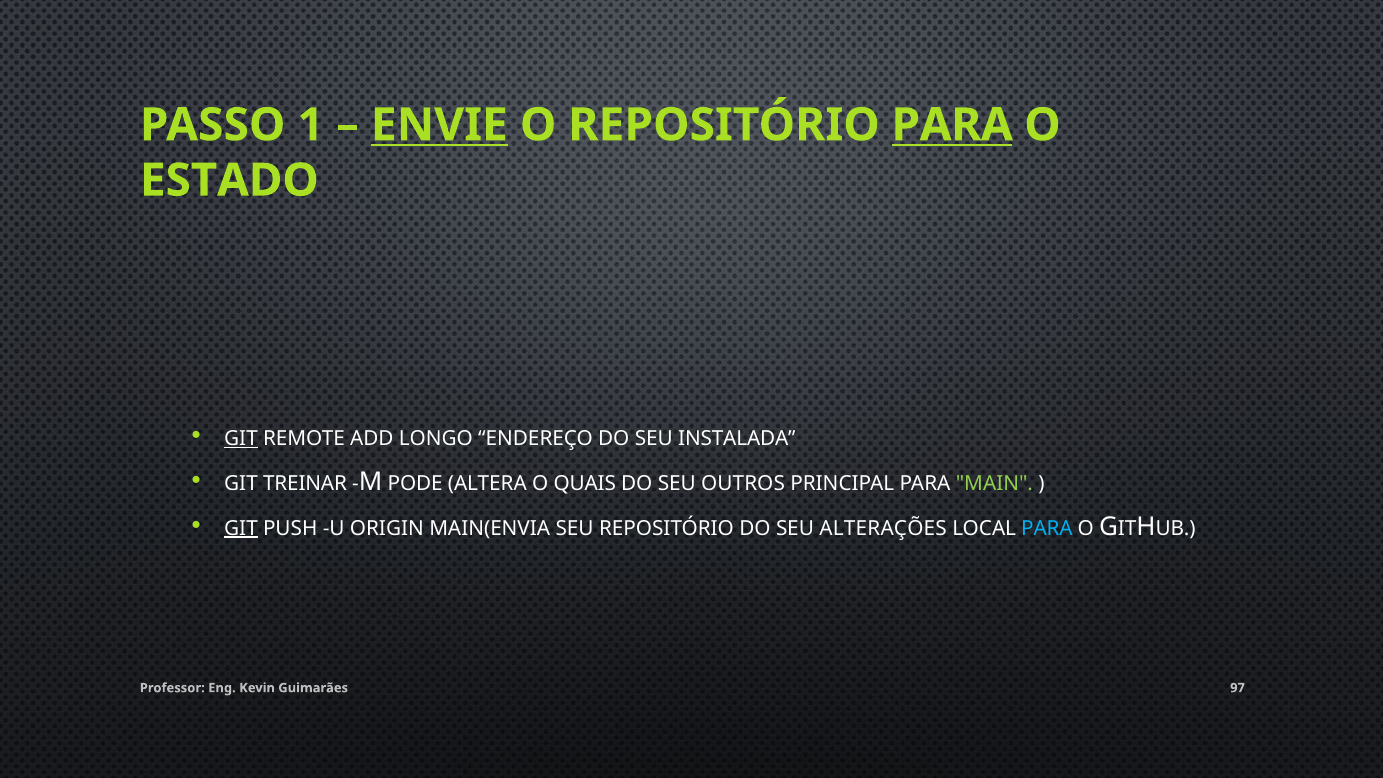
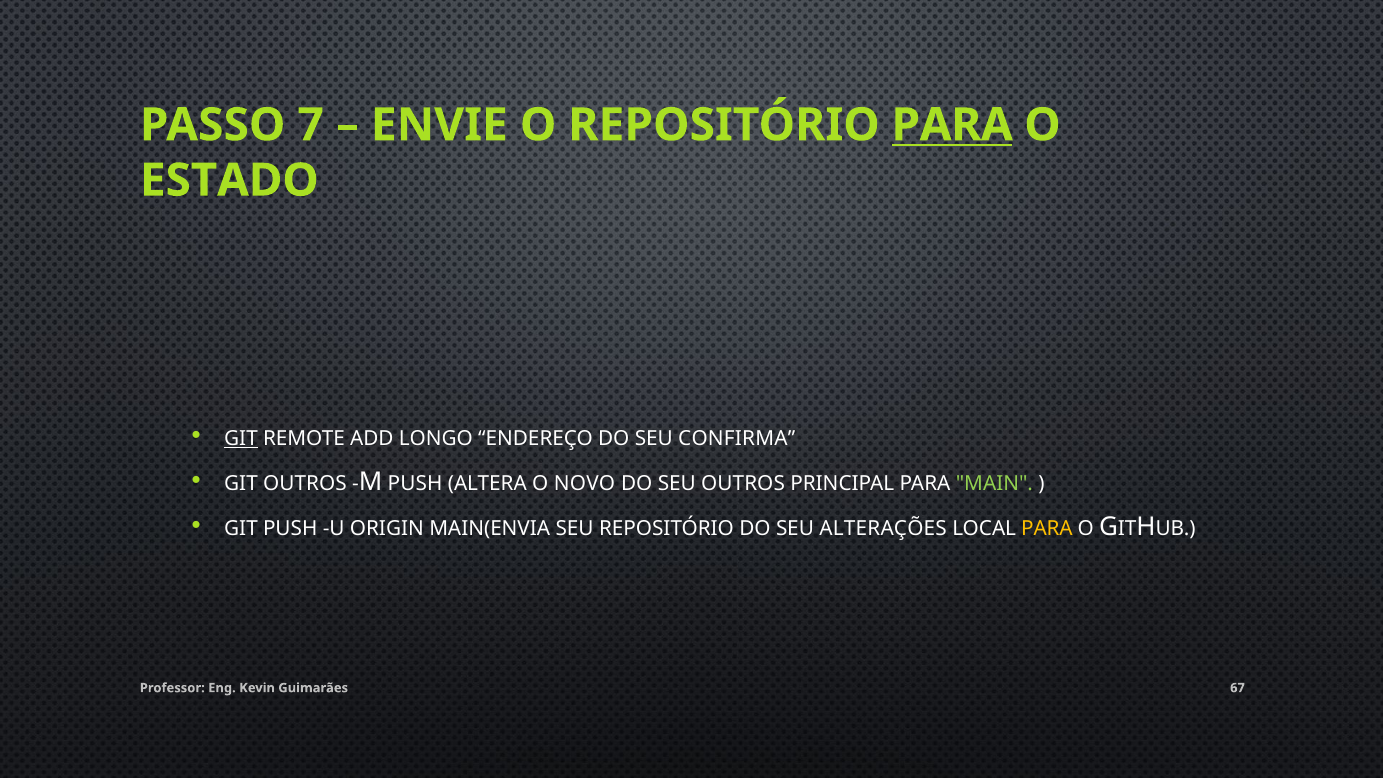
1: 1 -> 7 (311, 125)
ENVIE underline: present -> none (439, 125)
INSTALADA: INSTALADA -> CONFIRMA (737, 438)
GIT TREINAR: TREINAR -> OUTROS (305, 483)
M PODE: PODE -> PUSH (415, 483)
QUAIS: QUAIS -> NOVO (585, 483)
GIT underline: present -> none (241, 528)
PARA colour: light blue -> yellow (1047, 528)
97: 97 -> 67 (1238, 688)
